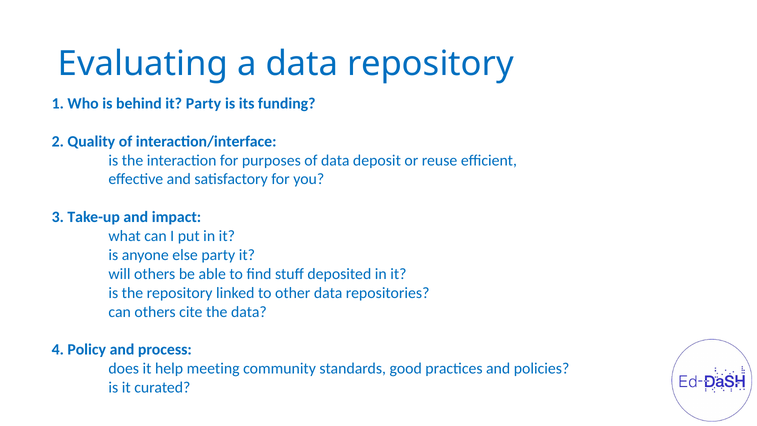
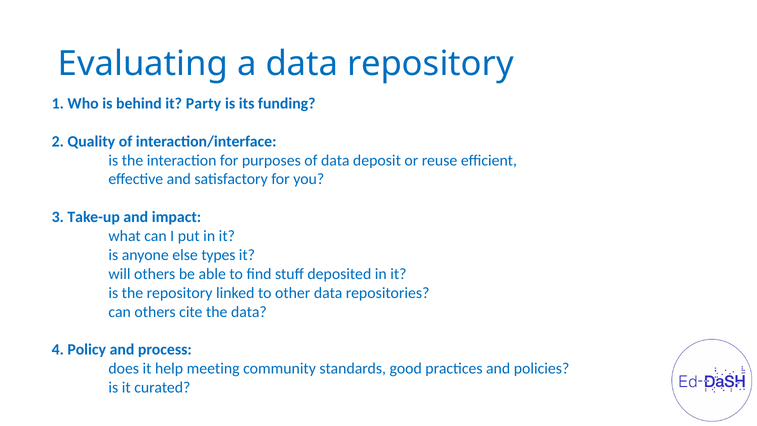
else party: party -> types (218, 255)
